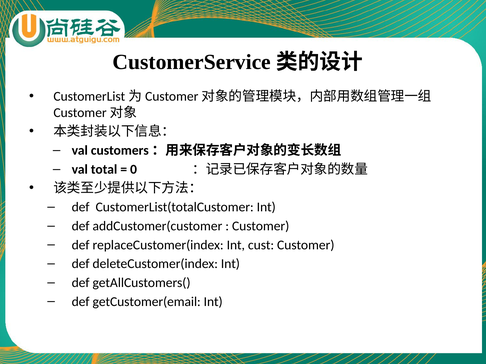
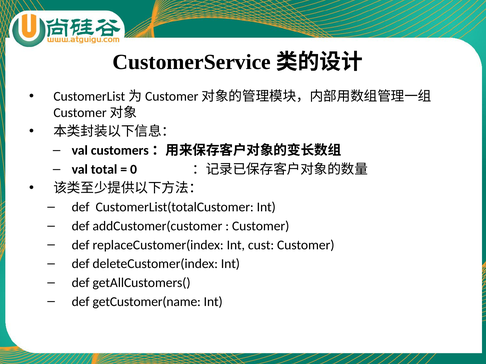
getCustomer(email: getCustomer(email -> getCustomer(name (147, 302)
